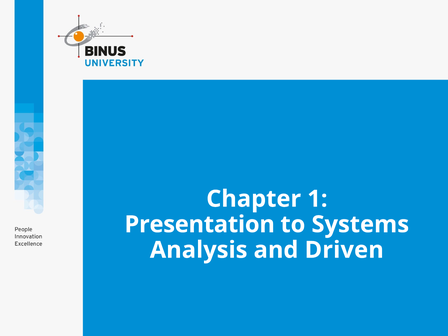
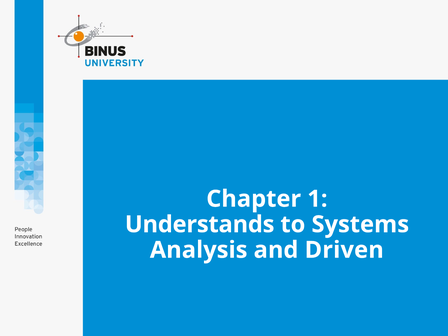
Presentation: Presentation -> Understands (200, 224)
